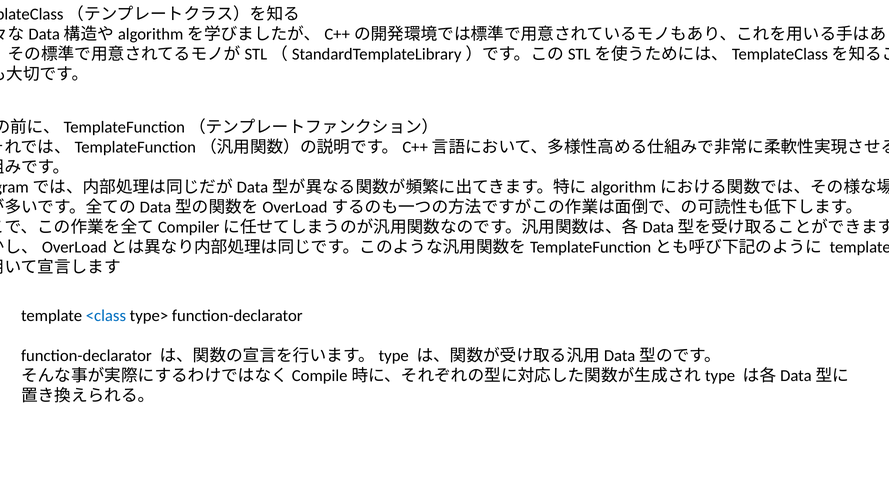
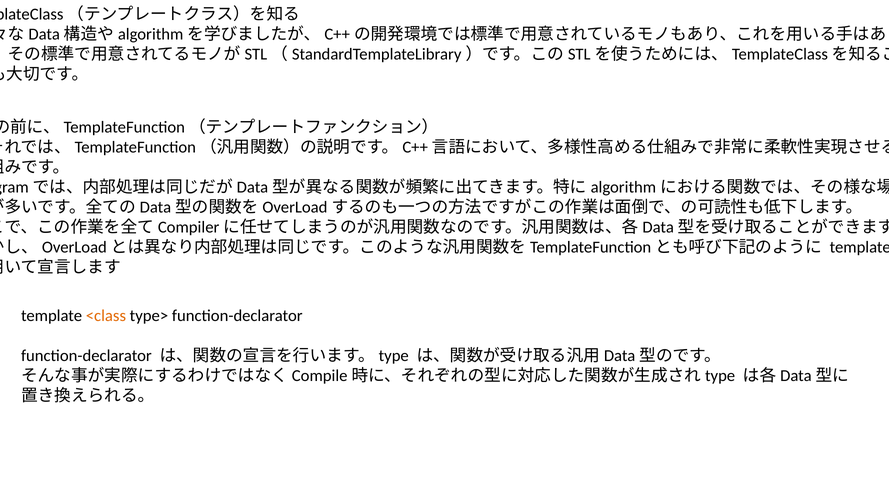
<class colour: blue -> orange (106, 316)
